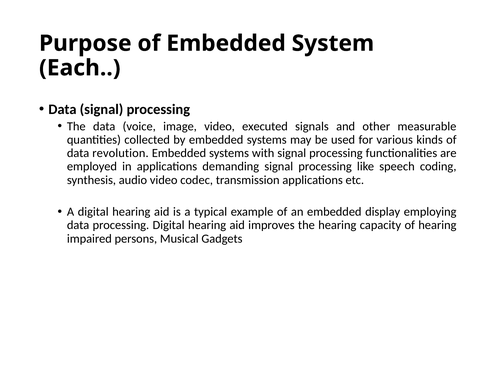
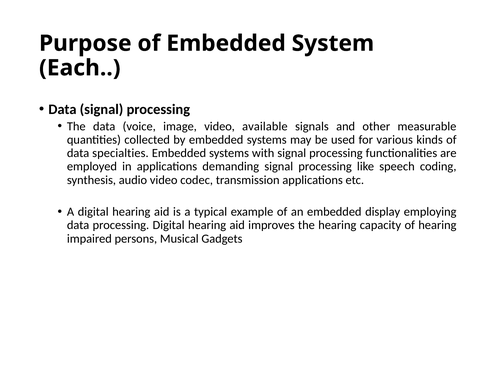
executed: executed -> available (265, 126)
revolution: revolution -> specialties (120, 153)
